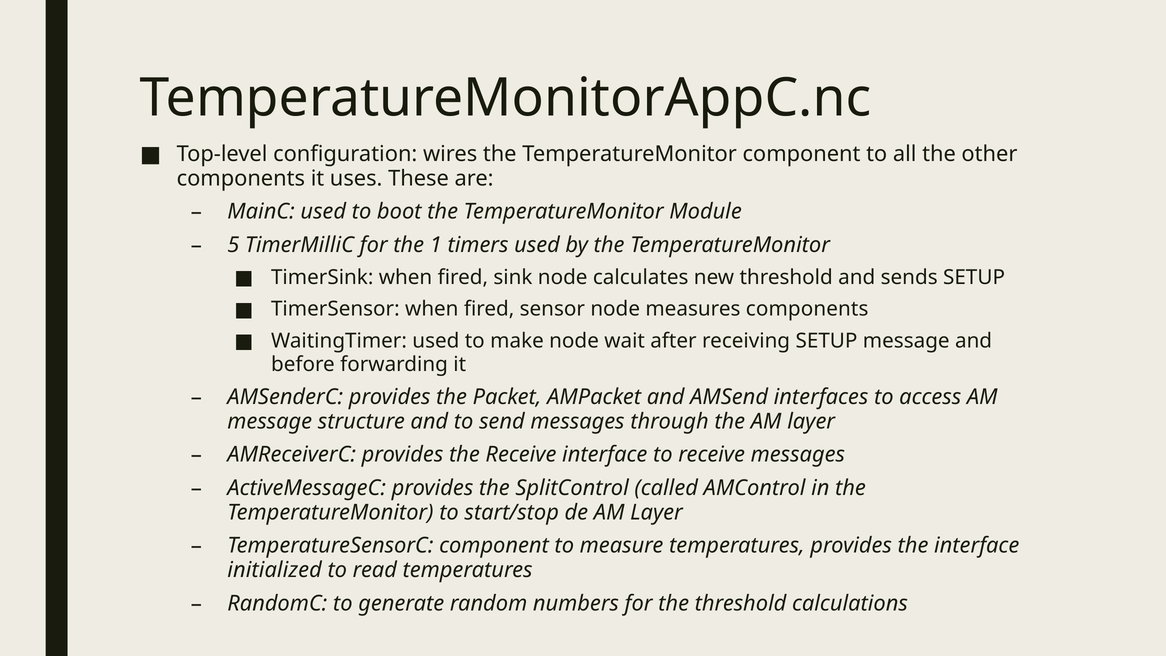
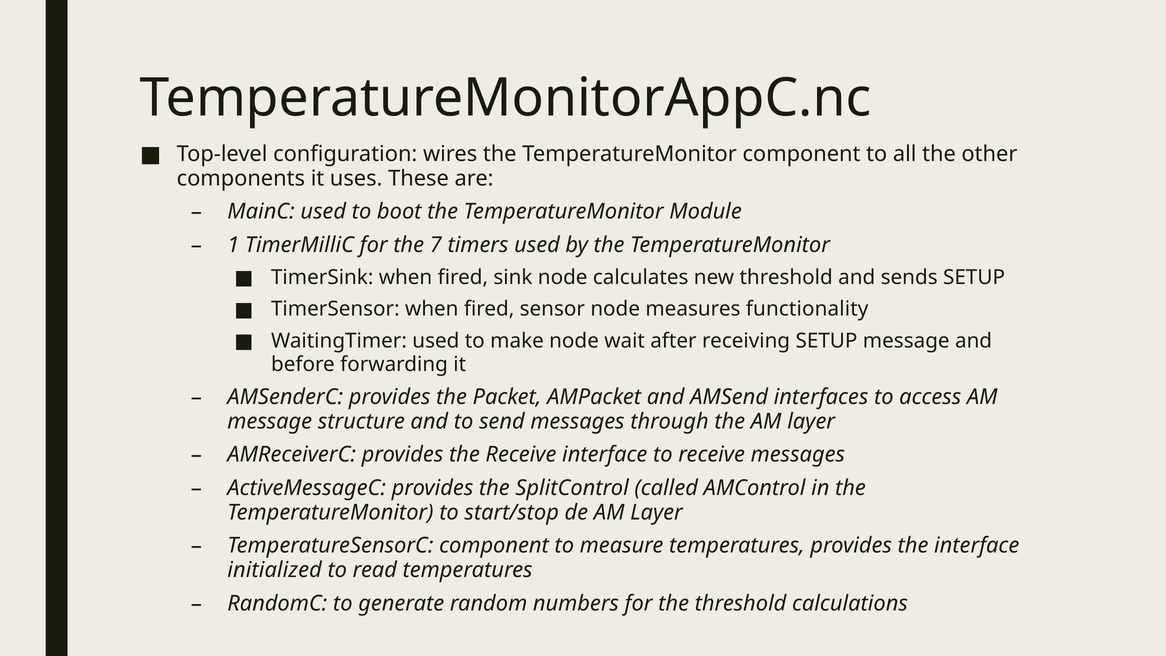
5: 5 -> 1 (233, 245)
1: 1 -> 7 (436, 245)
measures components: components -> functionality (807, 309)
